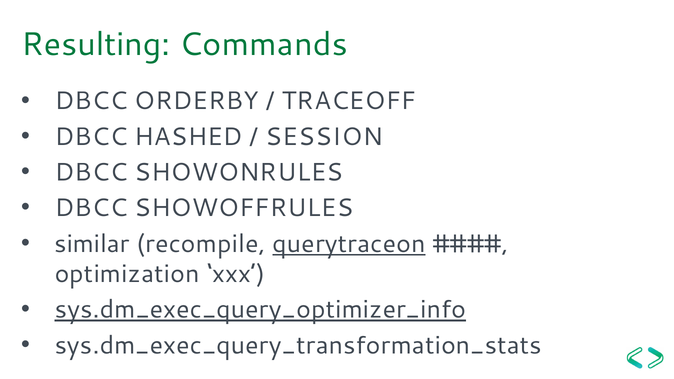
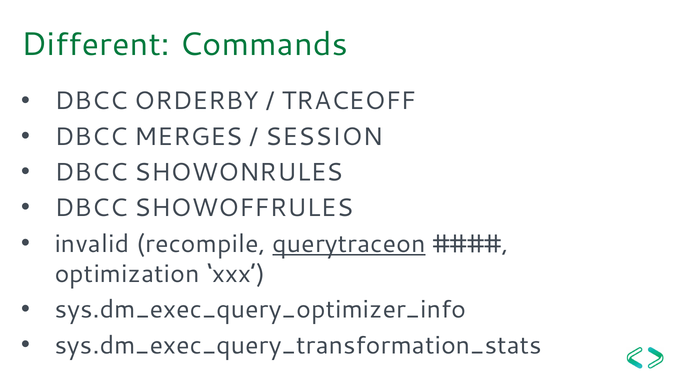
Resulting: Resulting -> Different (96, 44)
HASHED: HASHED -> MERGES (189, 137)
similar: similar -> invalid (92, 244)
sys.dm_exec_query_optimizer_info underline: present -> none (260, 310)
